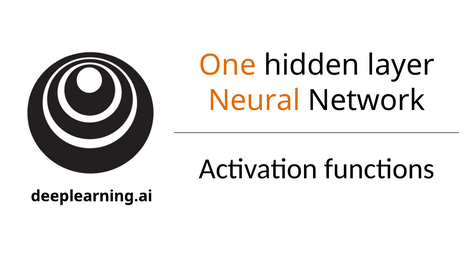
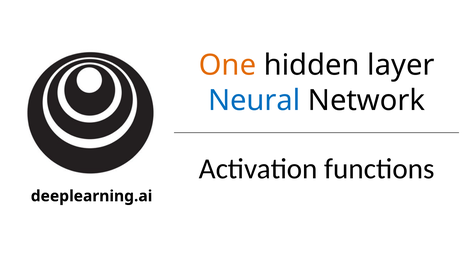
Neural colour: orange -> blue (254, 100)
